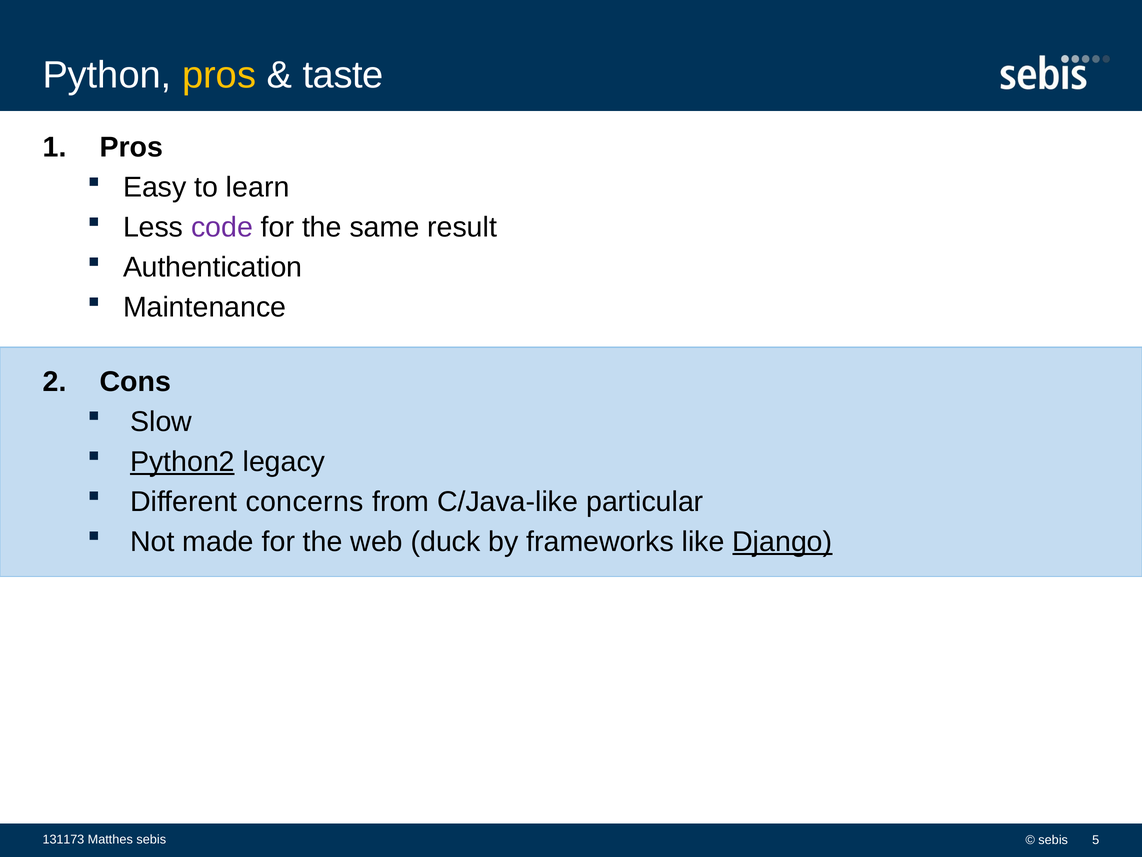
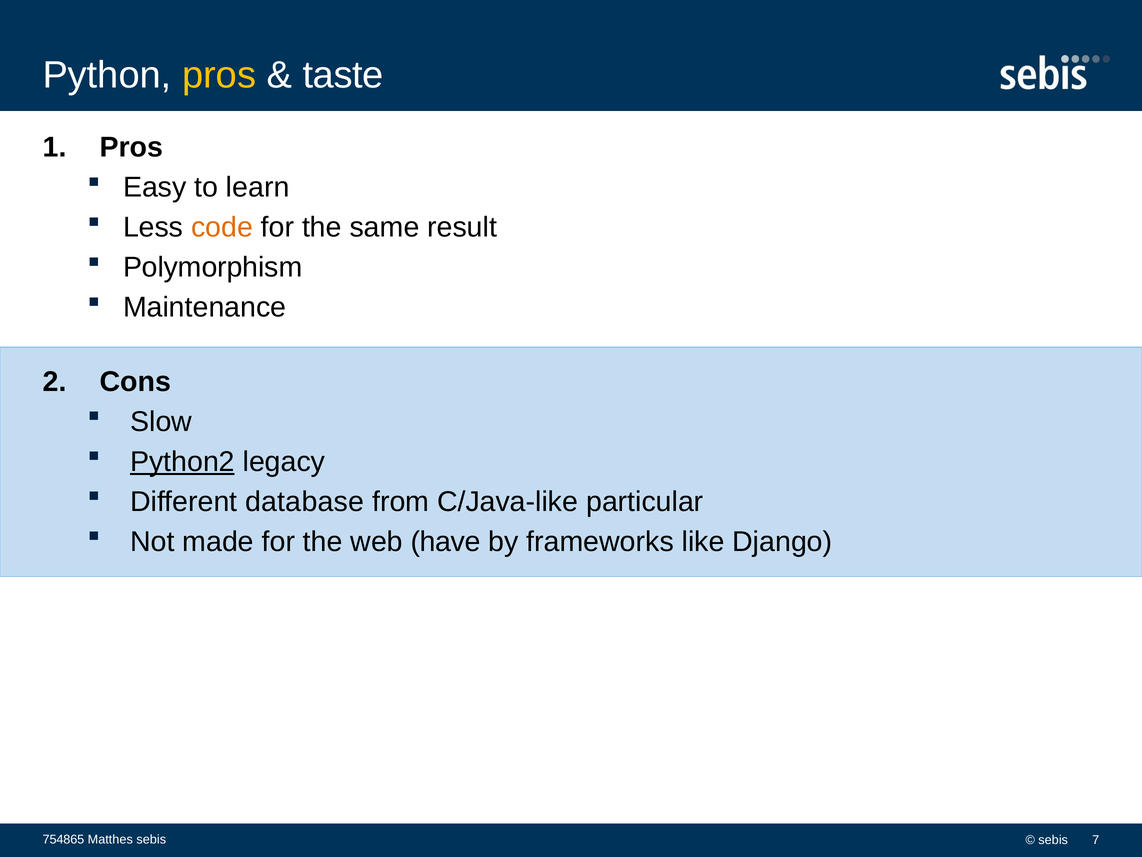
code colour: purple -> orange (222, 227)
Authentication: Authentication -> Polymorphism (213, 267)
concerns: concerns -> database (305, 501)
duck: duck -> have (446, 541)
Django underline: present -> none (782, 541)
131173: 131173 -> 754865 (63, 839)
5: 5 -> 7 (1096, 840)
